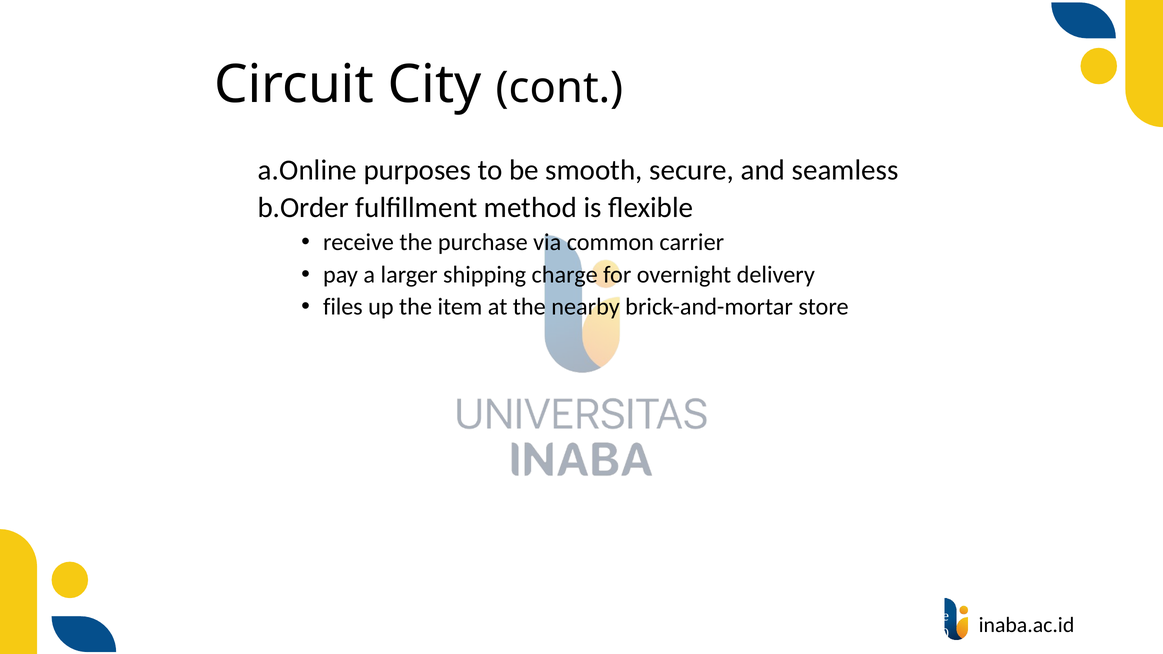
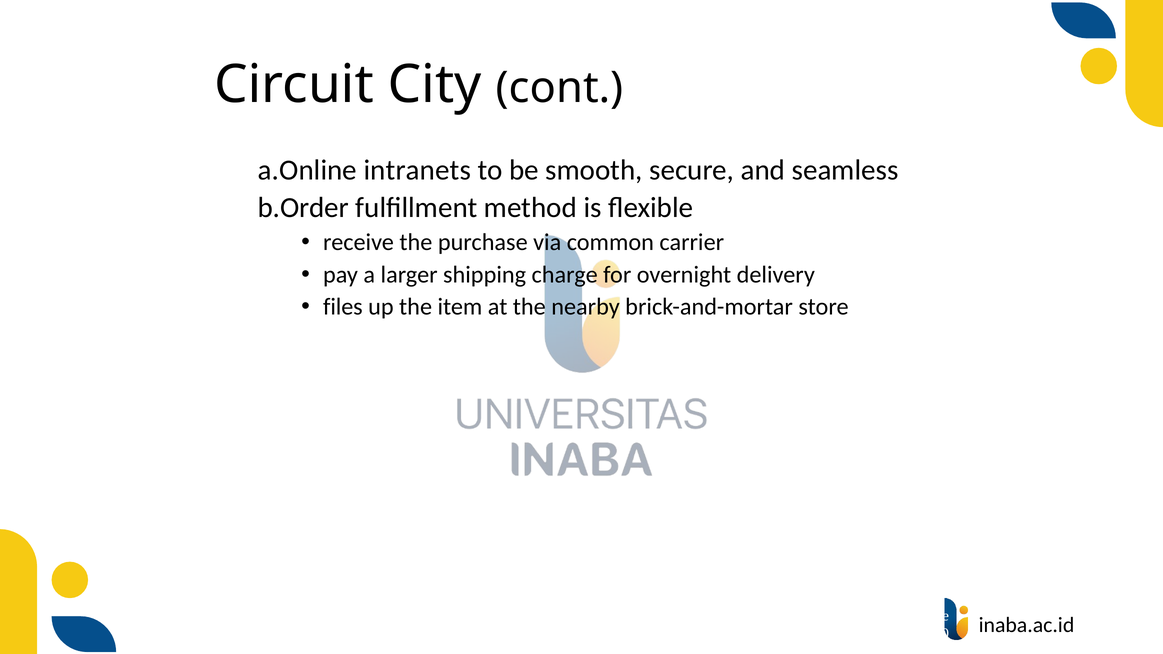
purposes: purposes -> intranets (417, 170)
